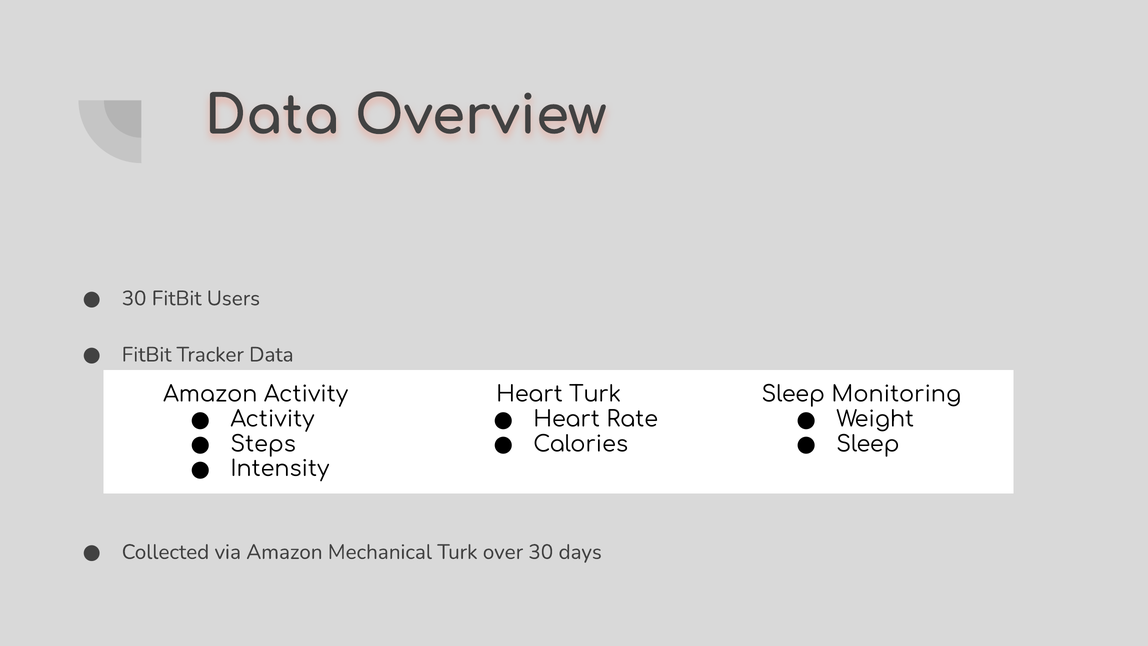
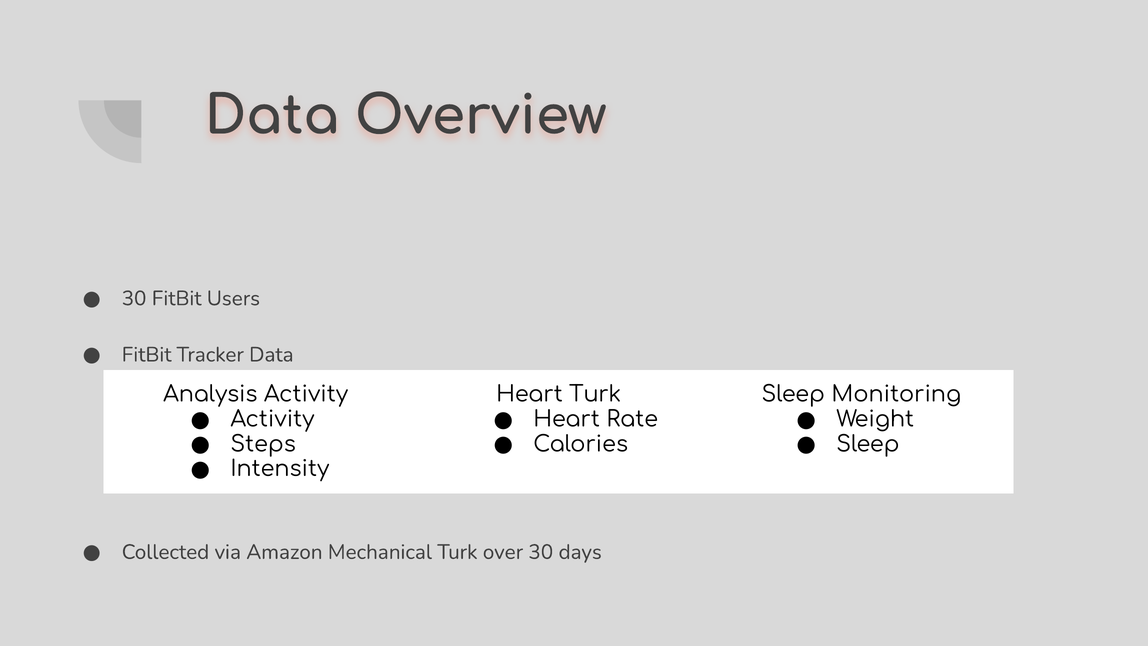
Amazon: Amazon -> Analysis (210, 394)
